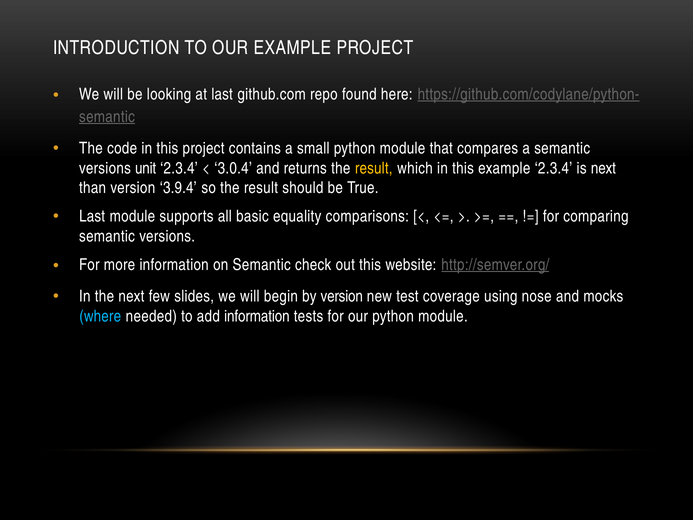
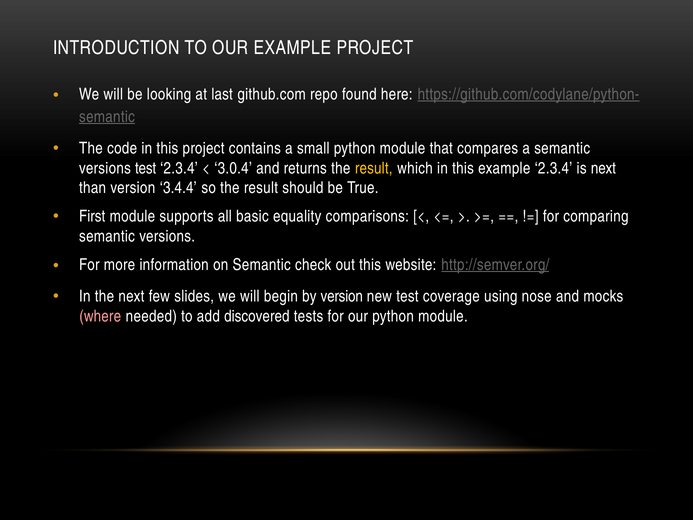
versions unit: unit -> test (146, 168)
3.9.4: 3.9.4 -> 3.4.4 (178, 188)
Last: Last -> First (92, 216)
where colour: light blue -> pink (100, 316)
add information: information -> discovered (257, 316)
